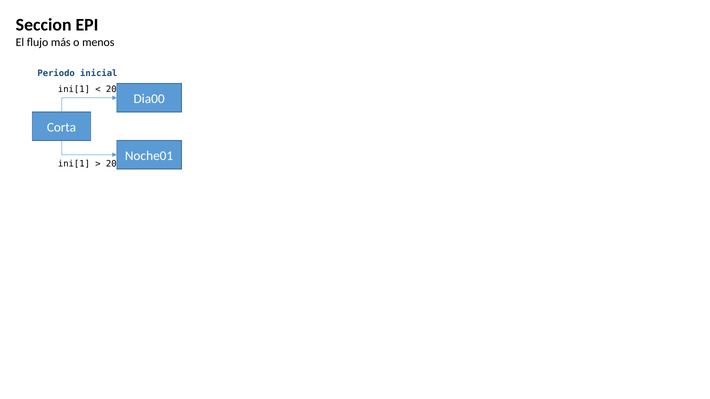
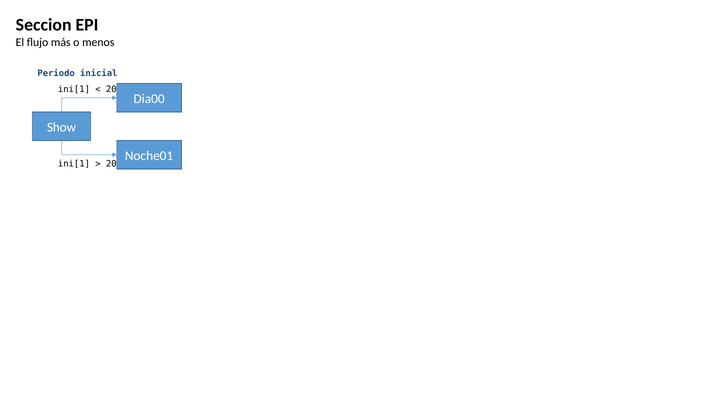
Corta: Corta -> Show (62, 127)
